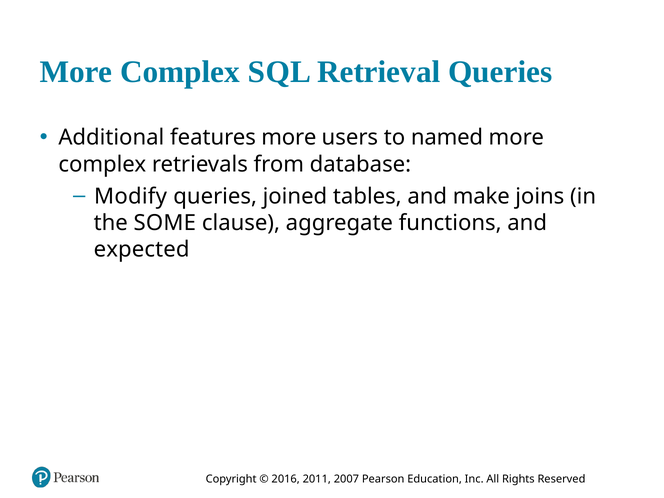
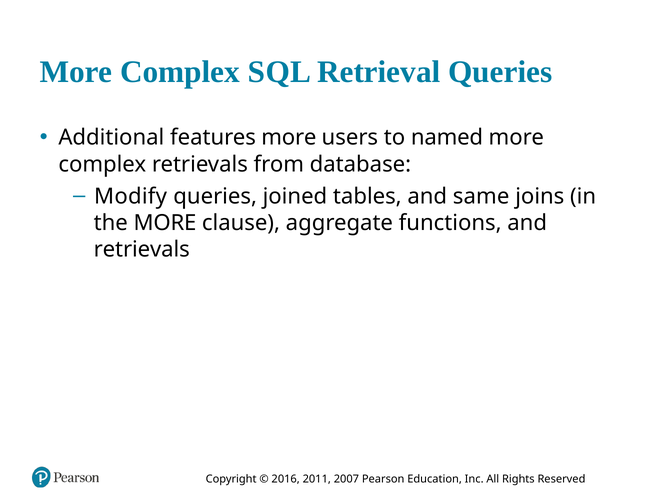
make: make -> same (481, 196)
the SOME: SOME -> MORE (165, 223)
expected: expected -> retrievals (142, 249)
